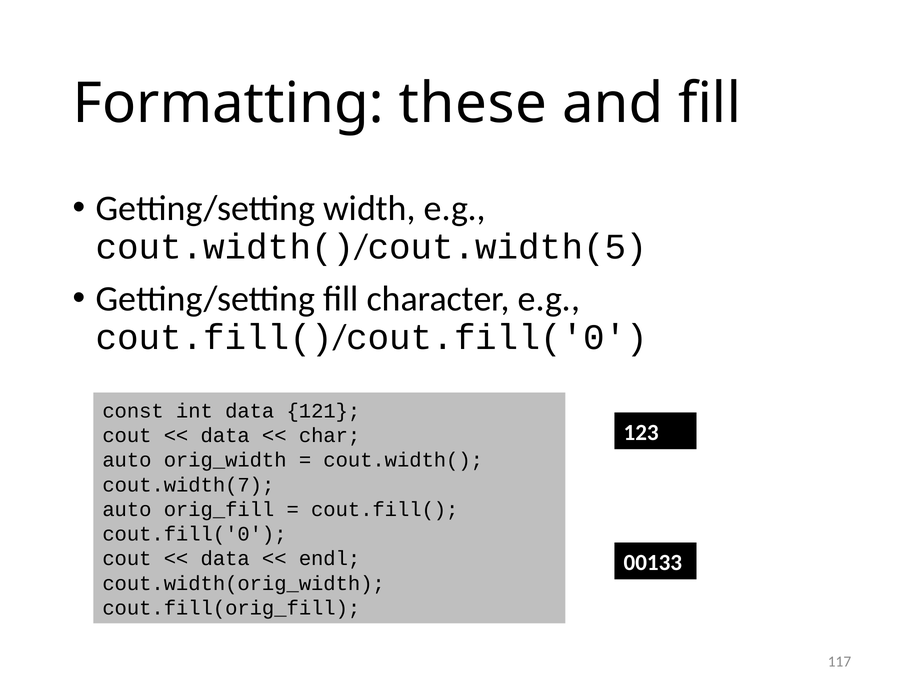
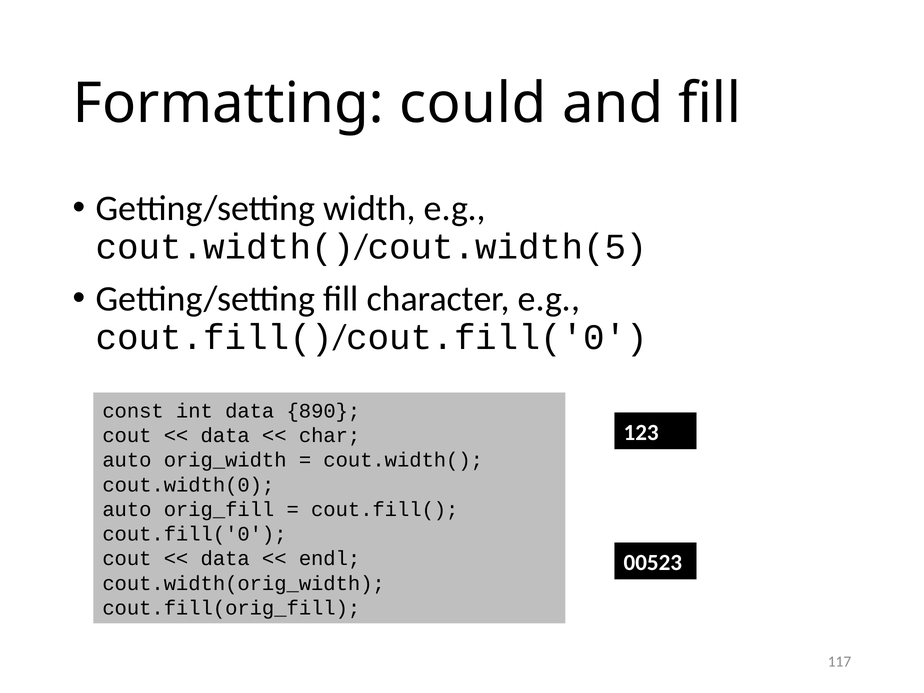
these: these -> could (473, 103)
121: 121 -> 890 (323, 411)
cout.width(7: cout.width(7 -> cout.width(0 (188, 485)
00133: 00133 -> 00523 (653, 563)
